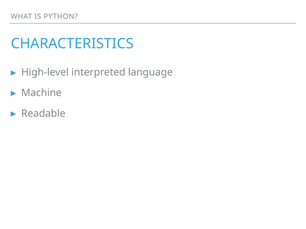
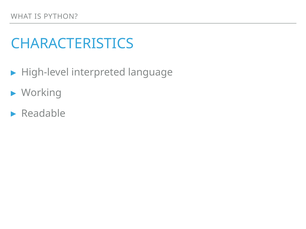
Machine: Machine -> Working (41, 93)
